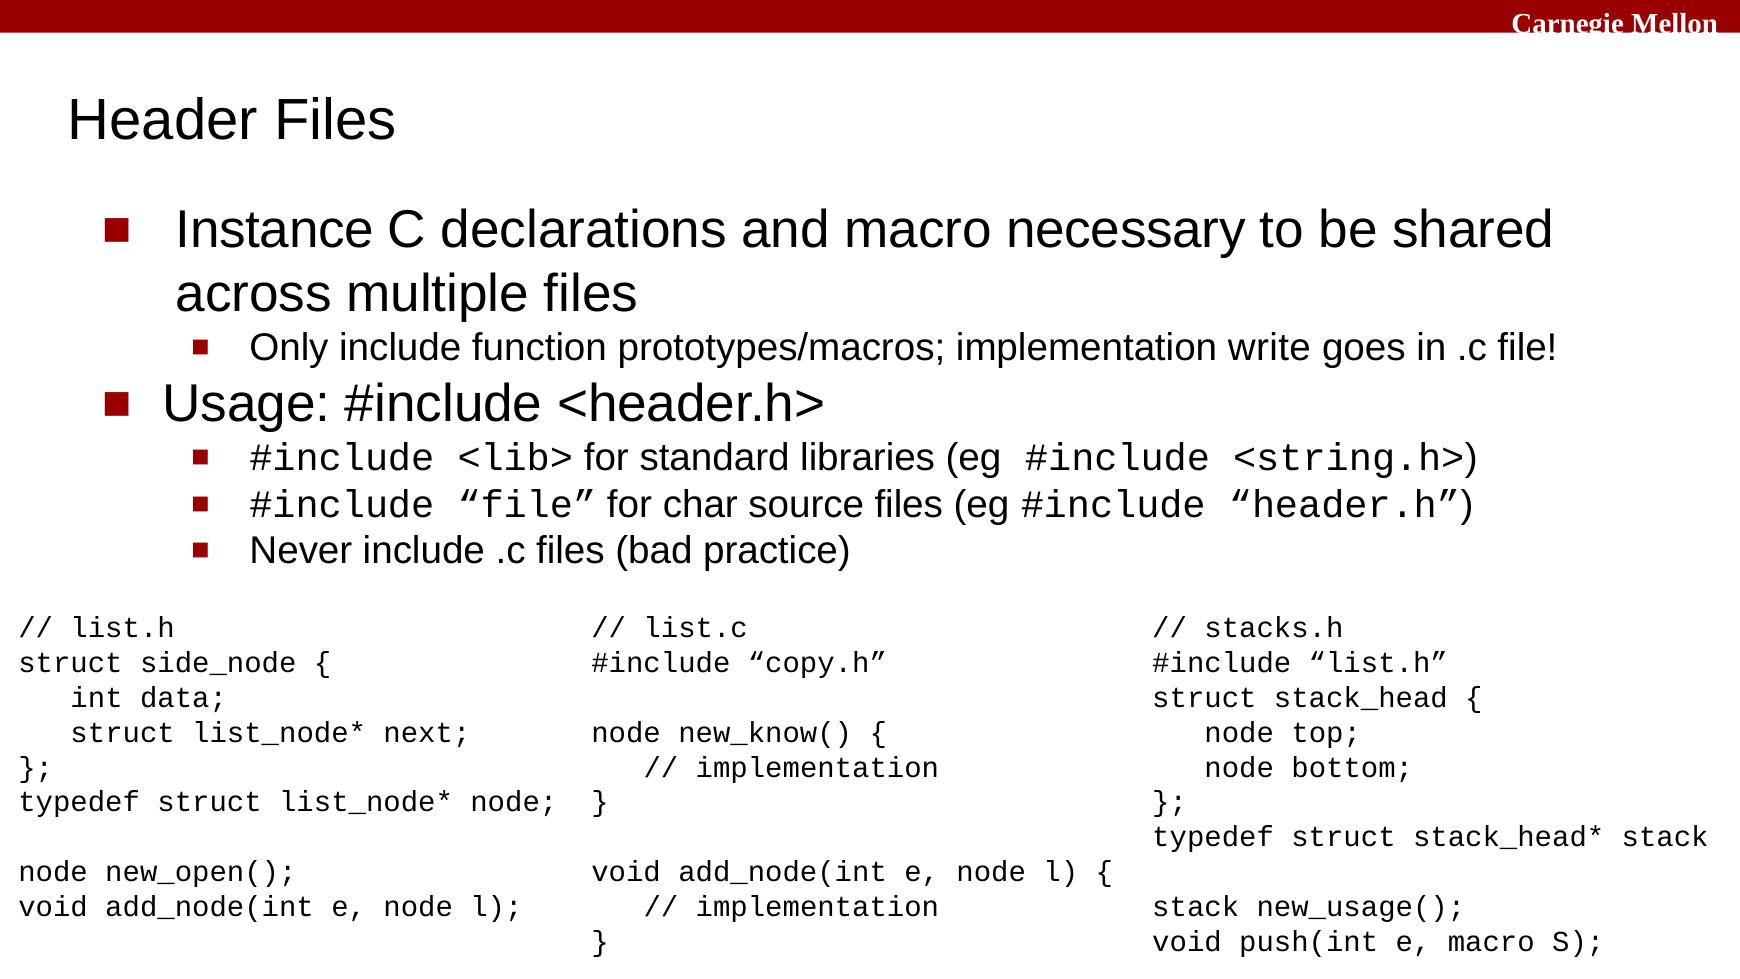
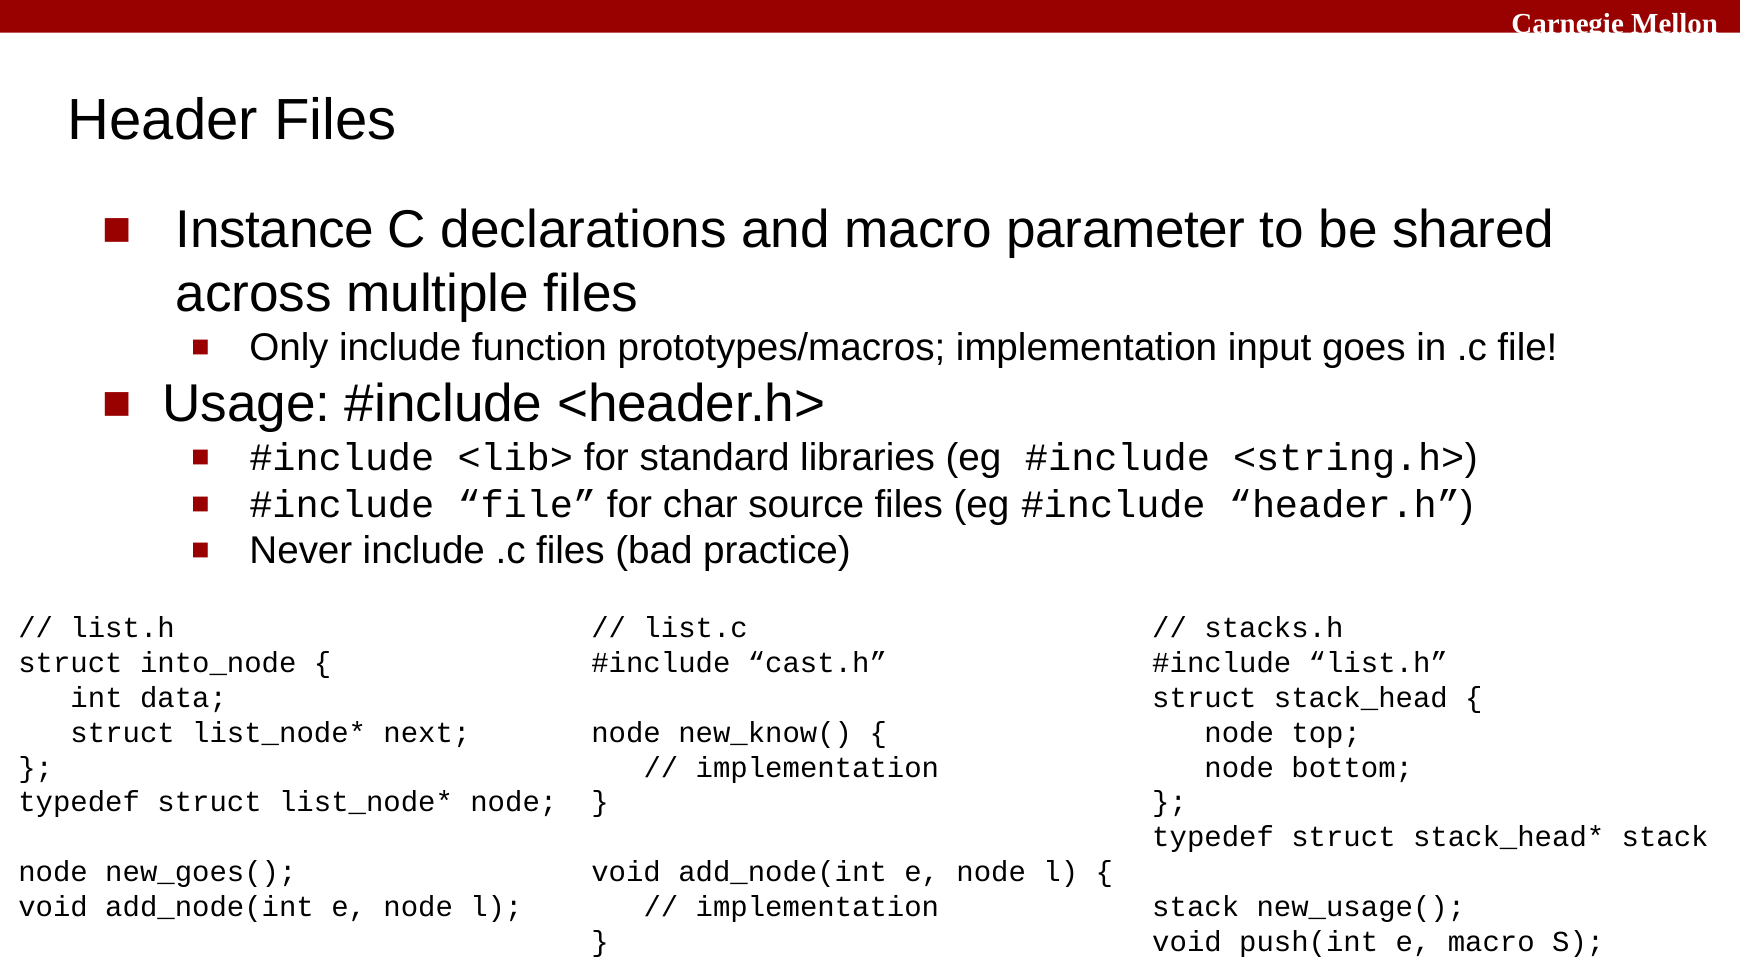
necessary: necessary -> parameter (1126, 230)
write: write -> input (1270, 348)
side_node: side_node -> into_node (218, 663)
copy.h: copy.h -> cast.h (817, 663)
new_open(: new_open( -> new_goes( (201, 872)
